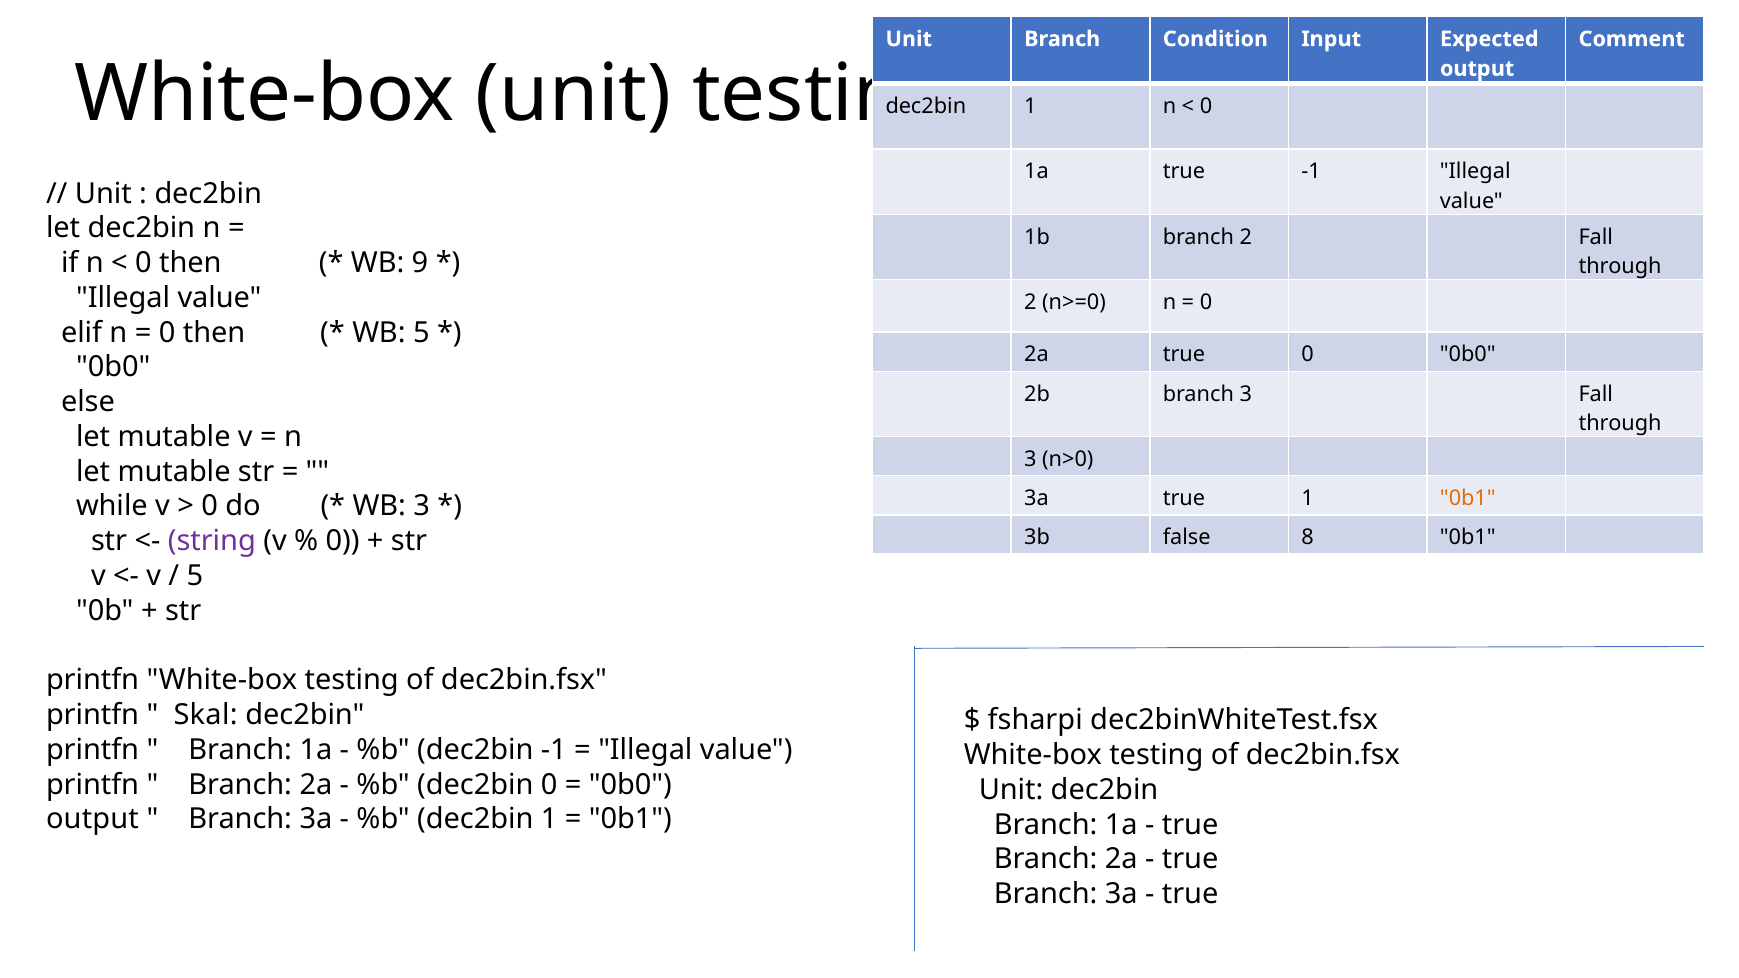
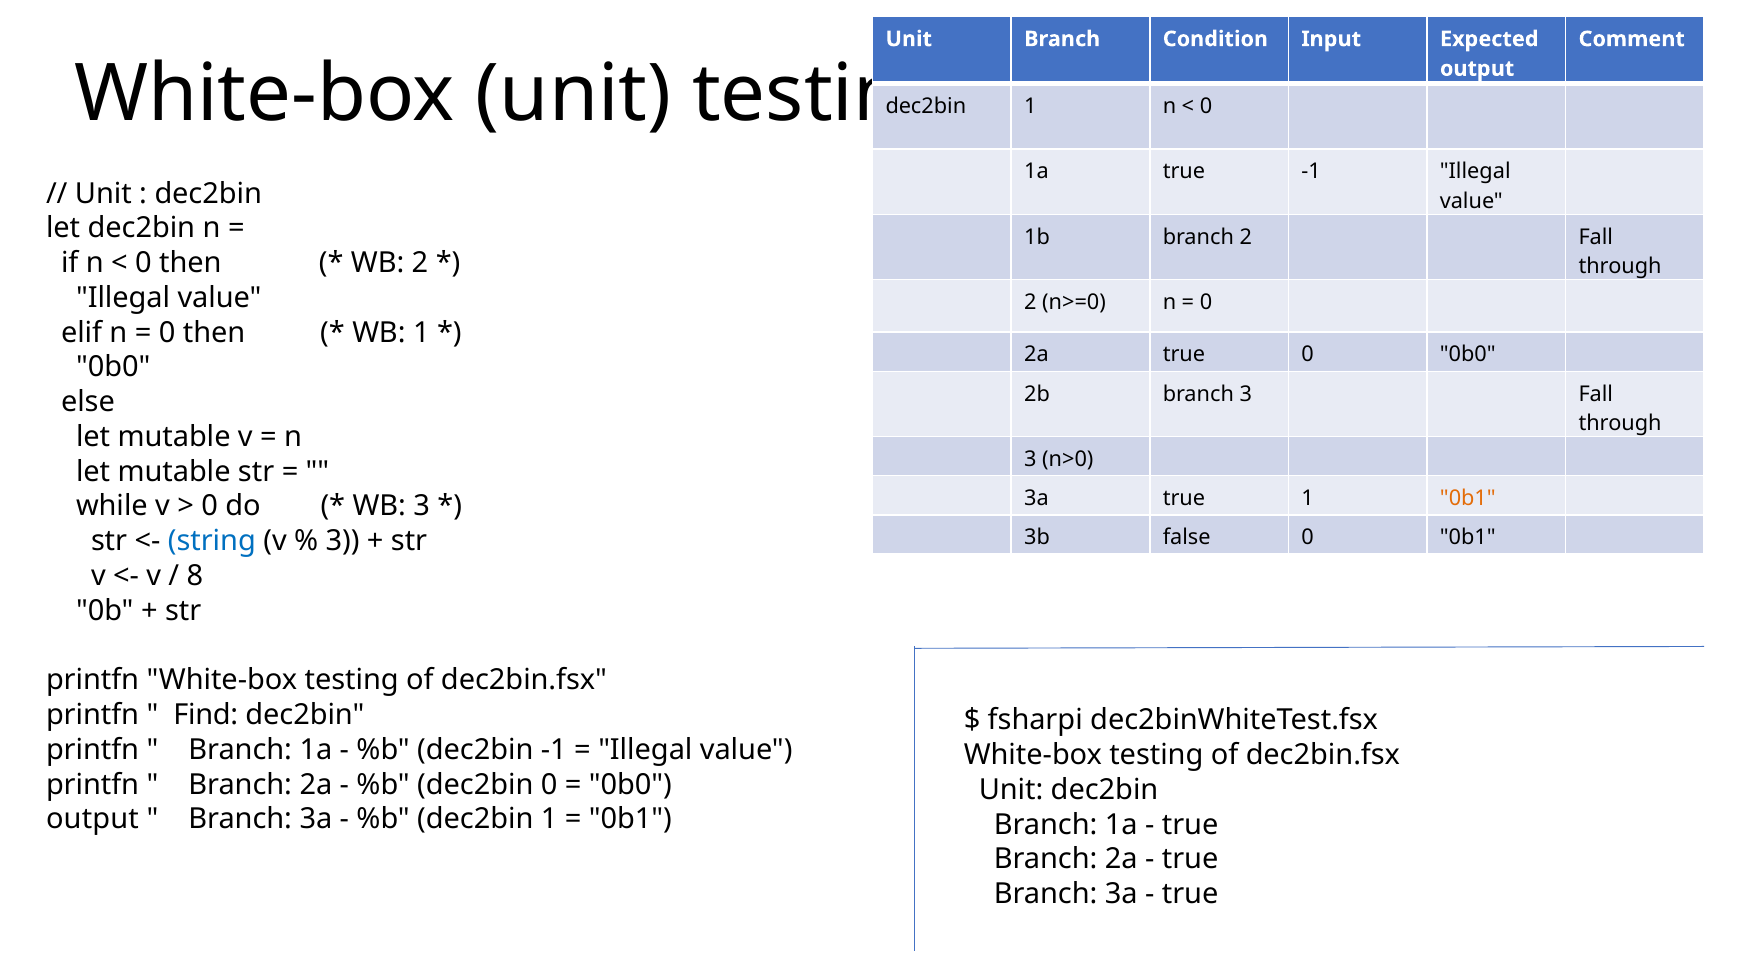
WB 9: 9 -> 2 (420, 263)
WB 5: 5 -> 1 (421, 333)
false 8: 8 -> 0 (1308, 538)
string colour: purple -> blue (212, 541)
0: 0 -> 3 (343, 541)
5: 5 -> 8 (195, 576)
Skal: Skal -> Find (206, 715)
